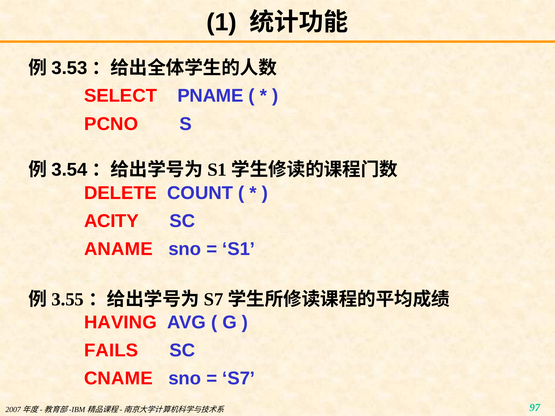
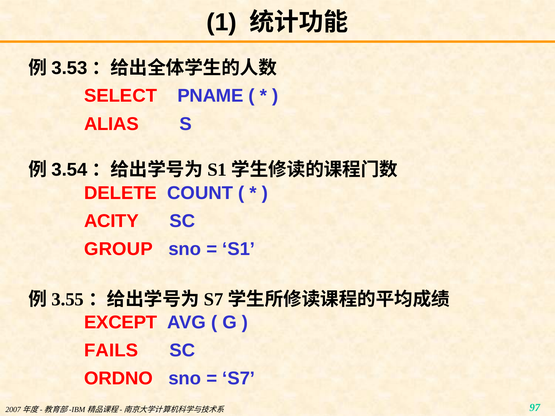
PCNO: PCNO -> ALIAS (111, 124)
ANAME: ANAME -> GROUP (118, 249)
HAVING: HAVING -> EXCEPT (121, 323)
CNAME: CNAME -> ORDNO (118, 379)
